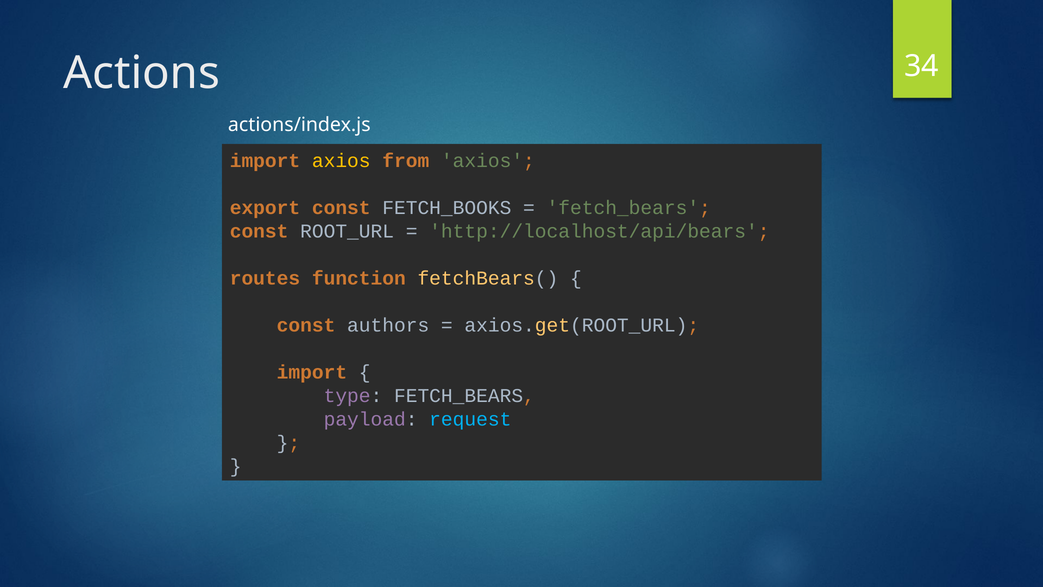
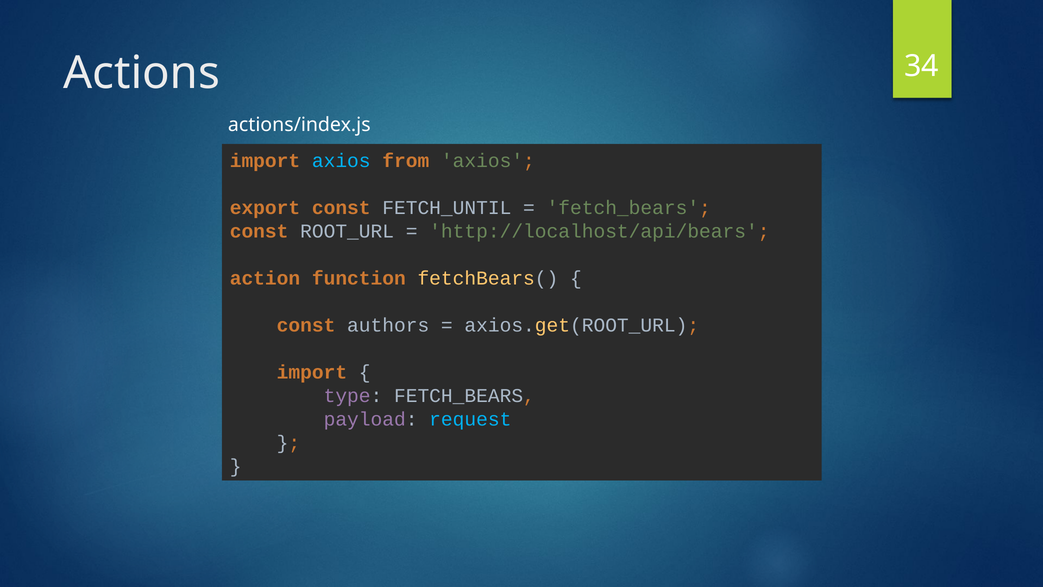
axios colour: yellow -> light blue (341, 161)
FETCH_BOOKS: FETCH_BOOKS -> FETCH_UNTIL (447, 208)
routes: routes -> action (265, 278)
